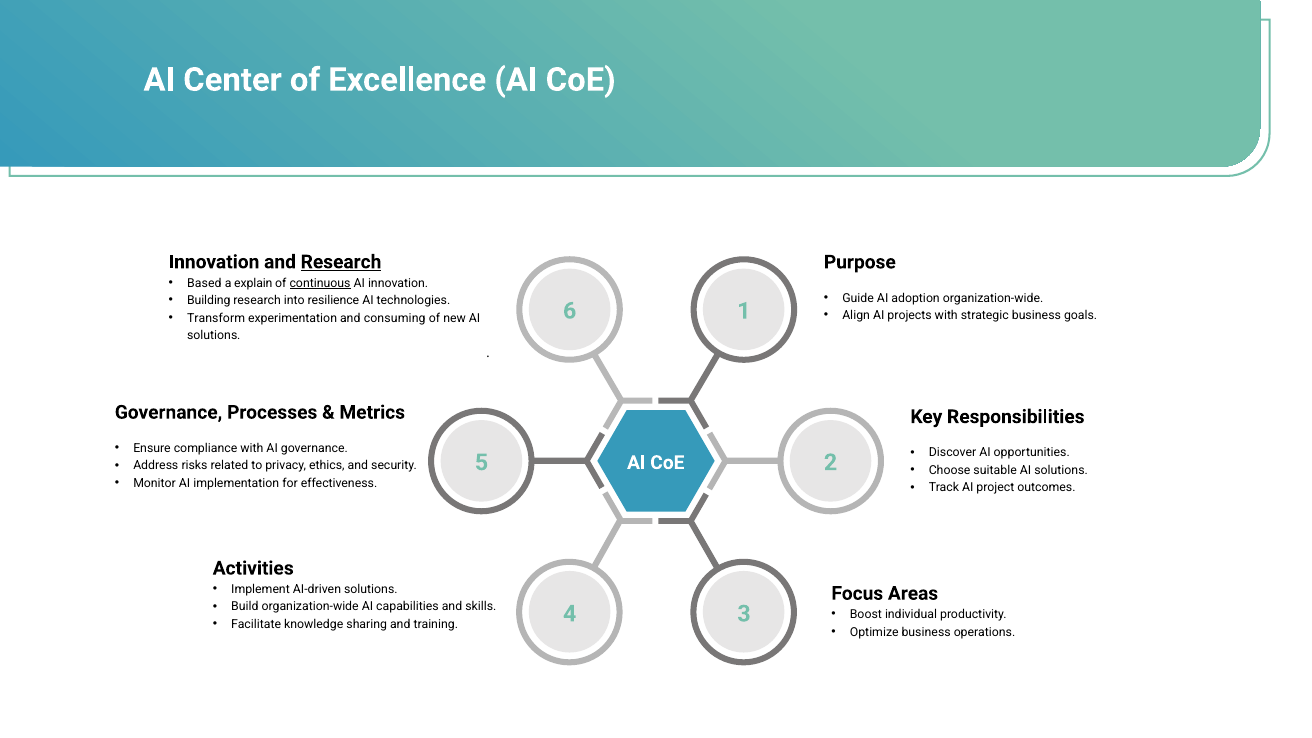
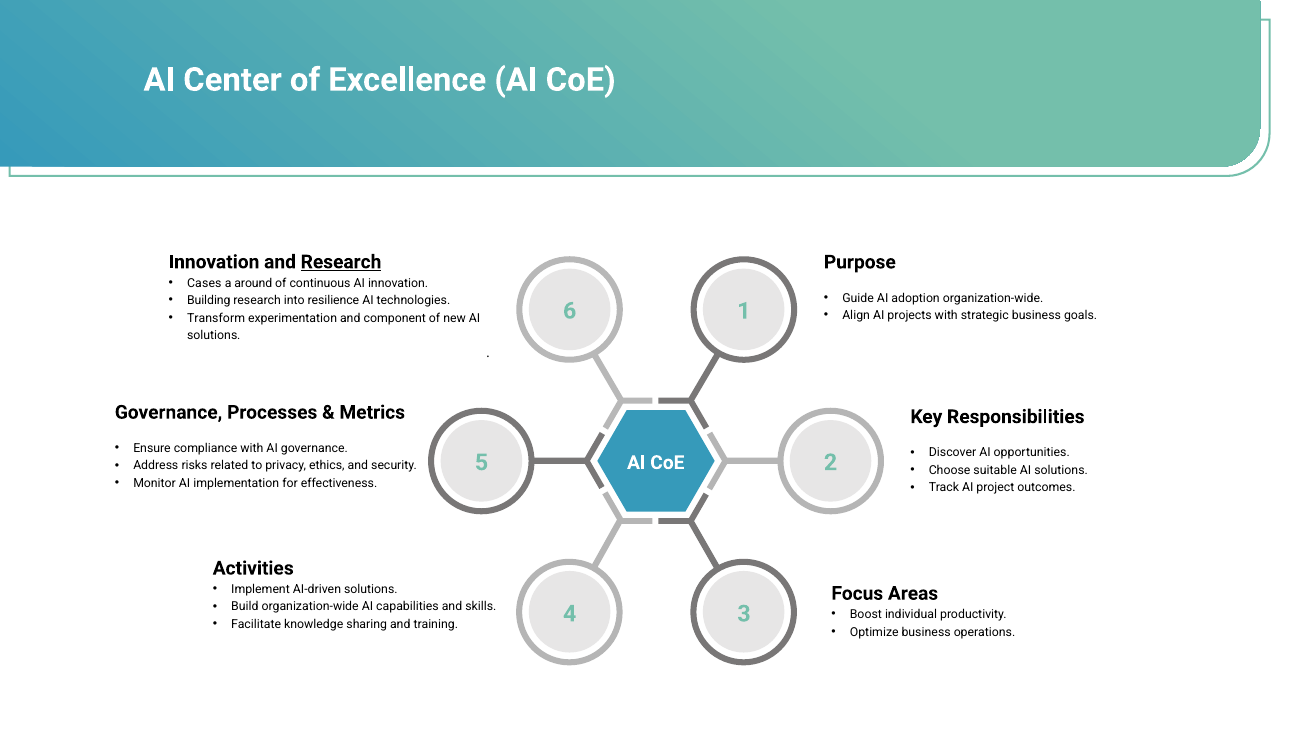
Based: Based -> Cases (204, 283)
explain: explain -> around (253, 283)
continuous underline: present -> none (320, 283)
consuming: consuming -> component (395, 318)
